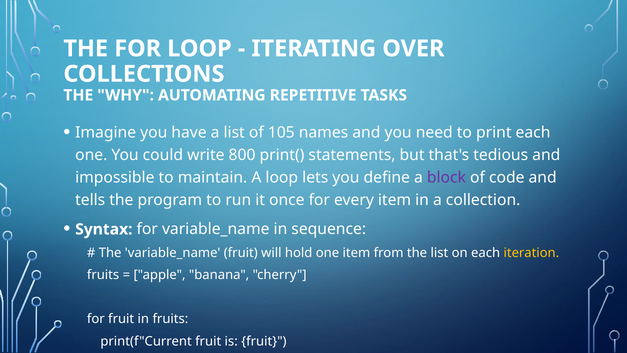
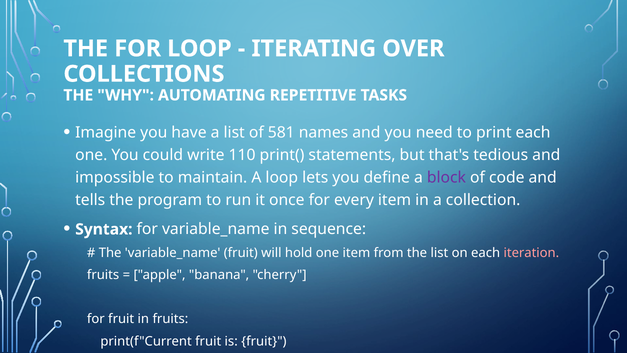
105: 105 -> 581 (281, 132)
800: 800 -> 110 (242, 155)
iteration colour: yellow -> pink (531, 253)
